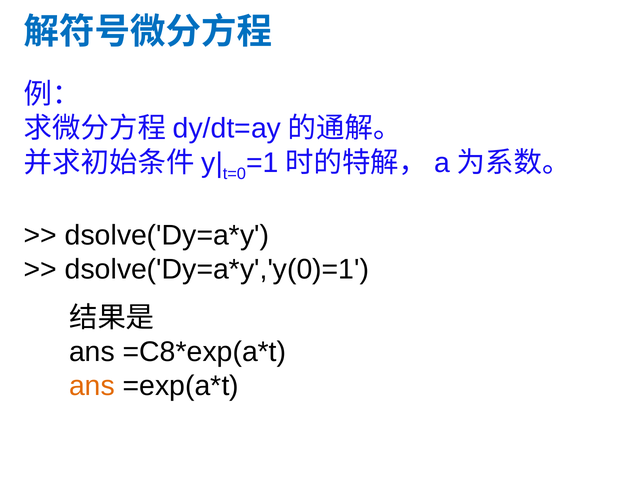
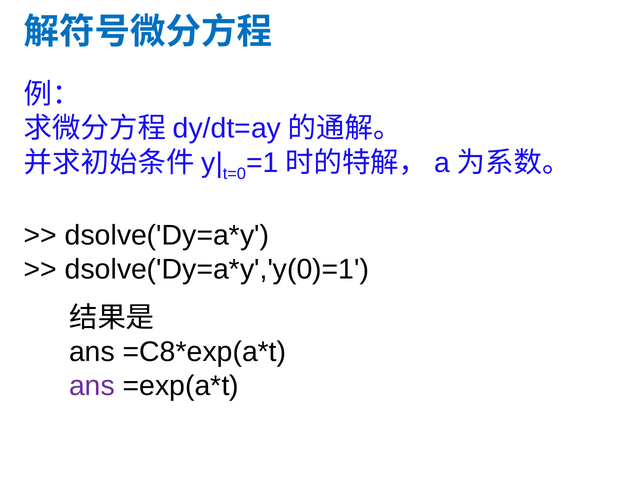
ans colour: orange -> purple (92, 386)
